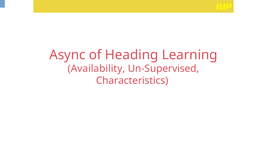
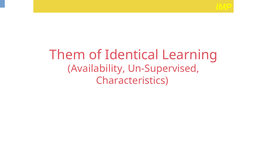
Async: Async -> Them (67, 55)
Heading: Heading -> Identical (132, 55)
